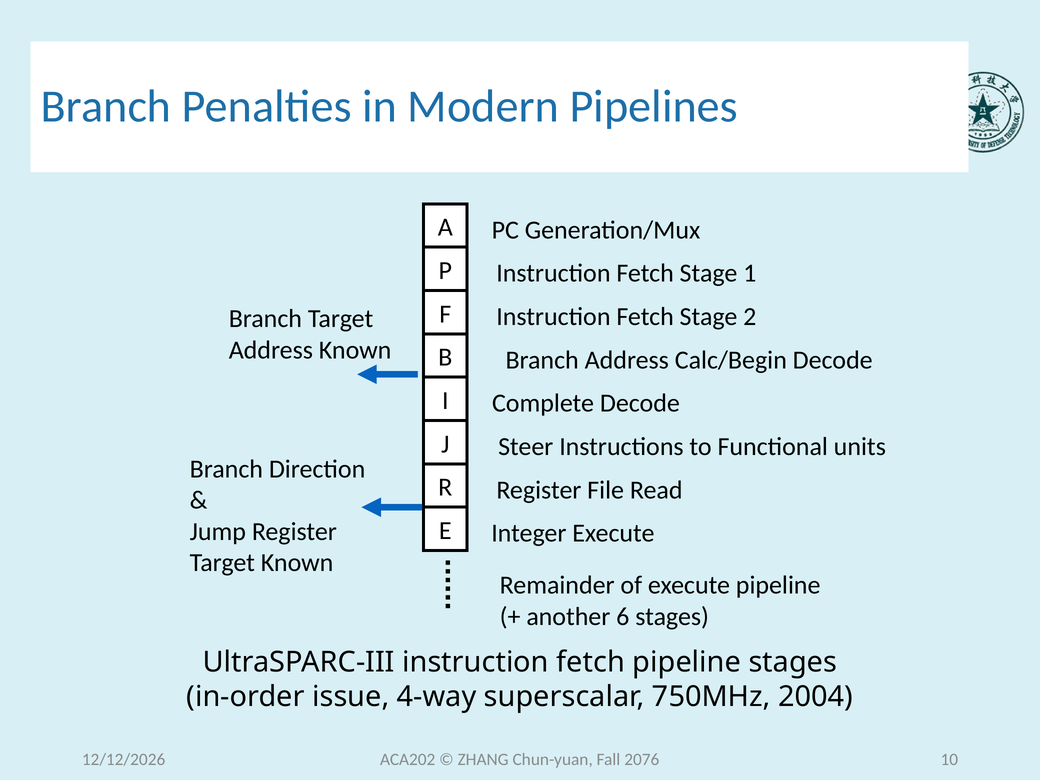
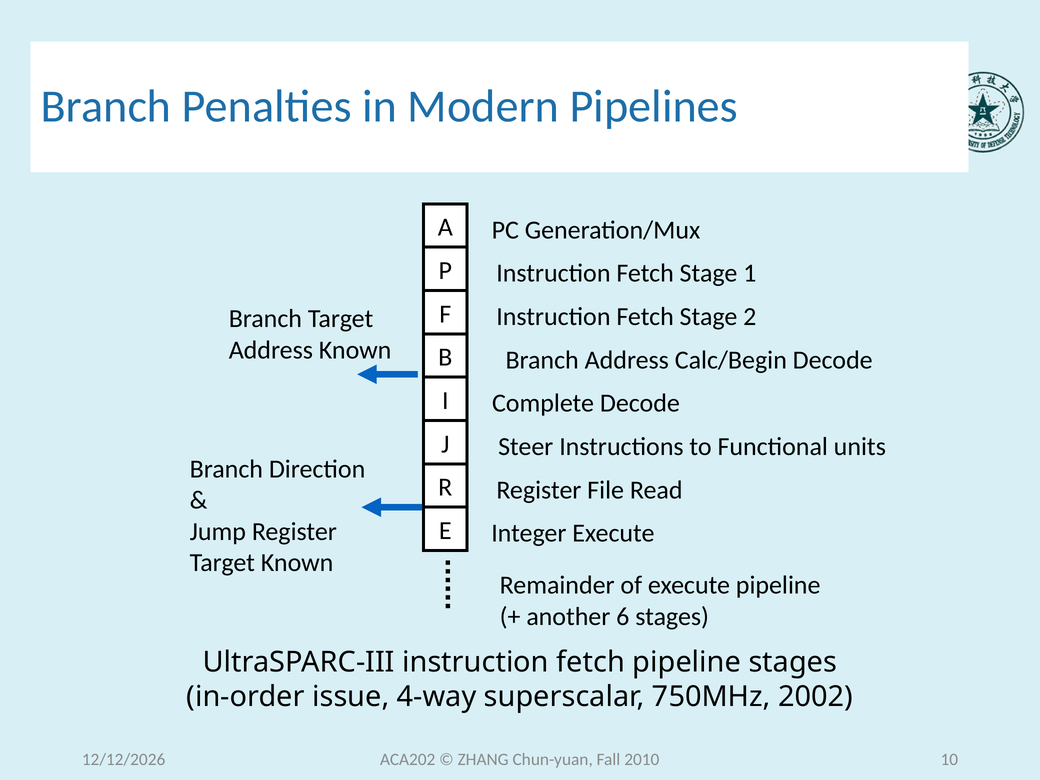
2004: 2004 -> 2002 (816, 697)
2076: 2076 -> 2010 (642, 760)
